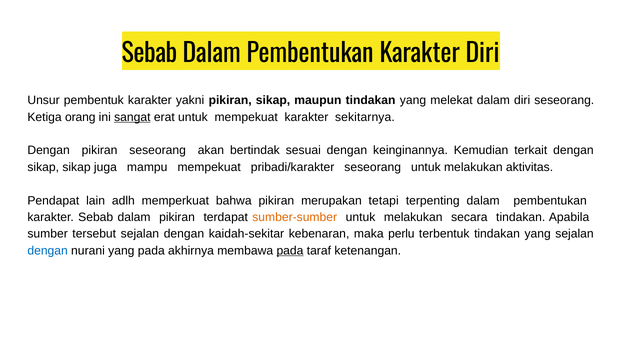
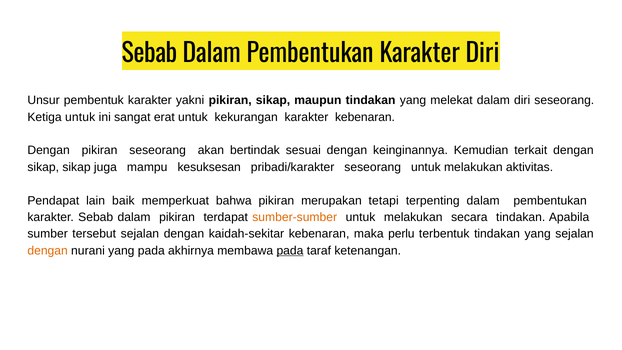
Ketiga orang: orang -> untuk (80, 117)
sangat underline: present -> none (132, 117)
untuk mempekuat: mempekuat -> kekurangan (246, 117)
karakter sekitarnya: sekitarnya -> kebenaran (365, 117)
mampu mempekuat: mempekuat -> kesuksesan (209, 167)
adlh: adlh -> baik (123, 200)
dengan colour: blue -> orange (48, 251)
